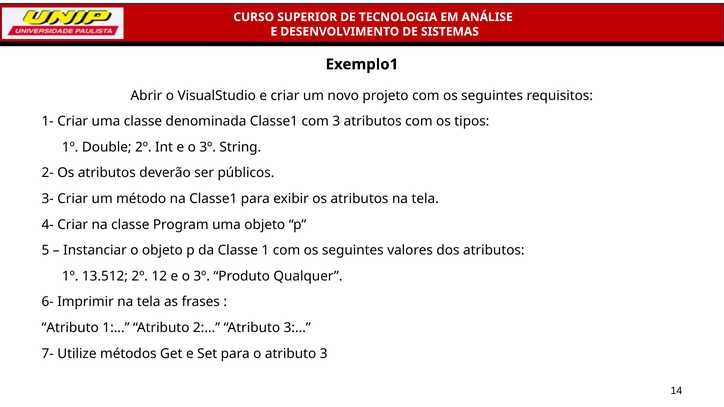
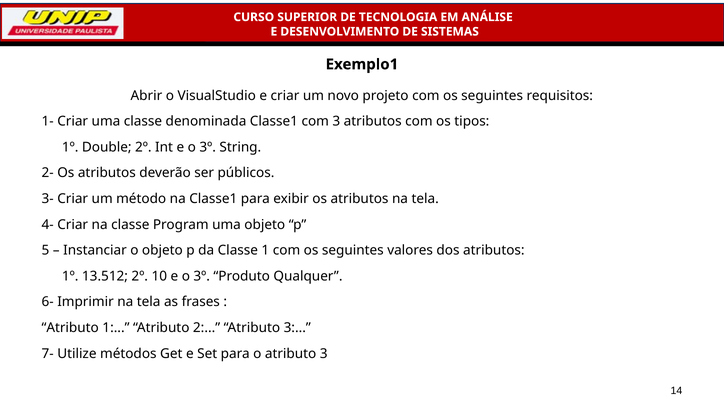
12: 12 -> 10 (159, 276)
